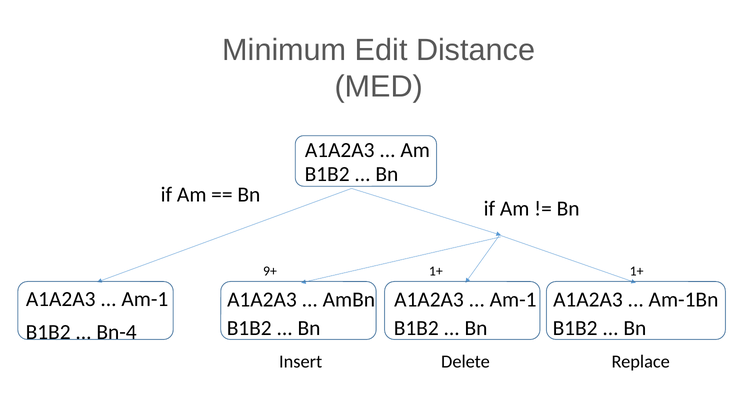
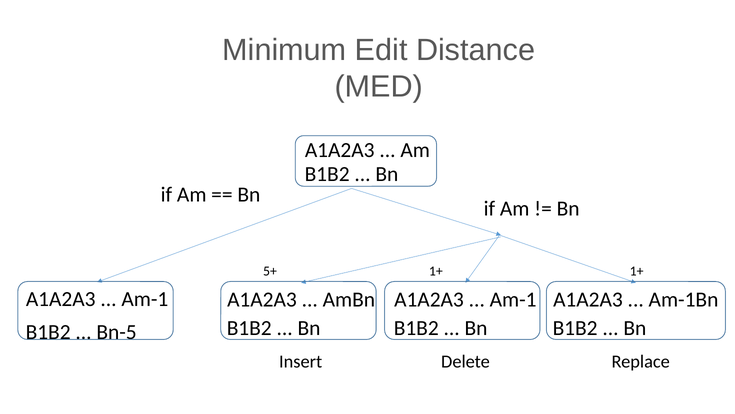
9+: 9+ -> 5+ (270, 271)
Bn-4: Bn-4 -> Bn-5 (117, 332)
